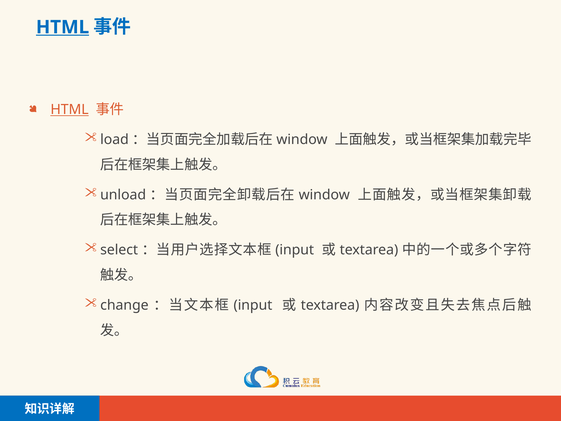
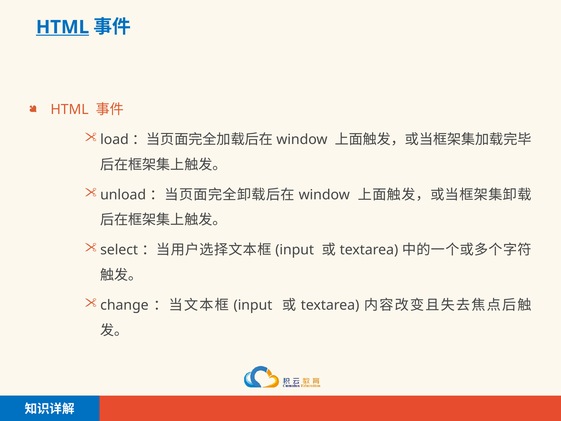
HTML underline: present -> none (70, 110)
